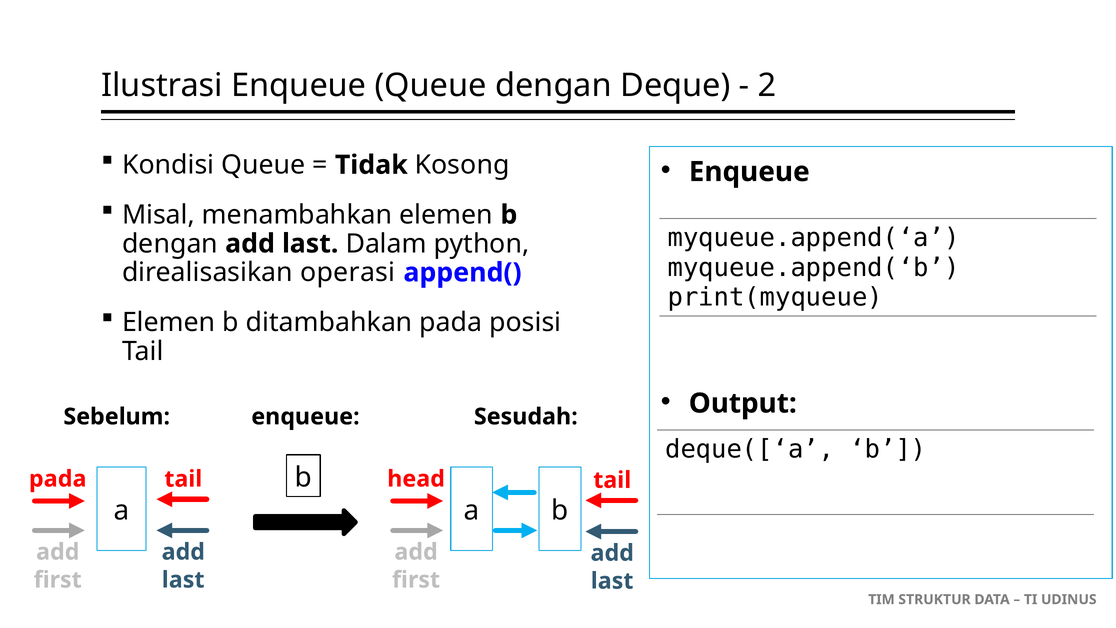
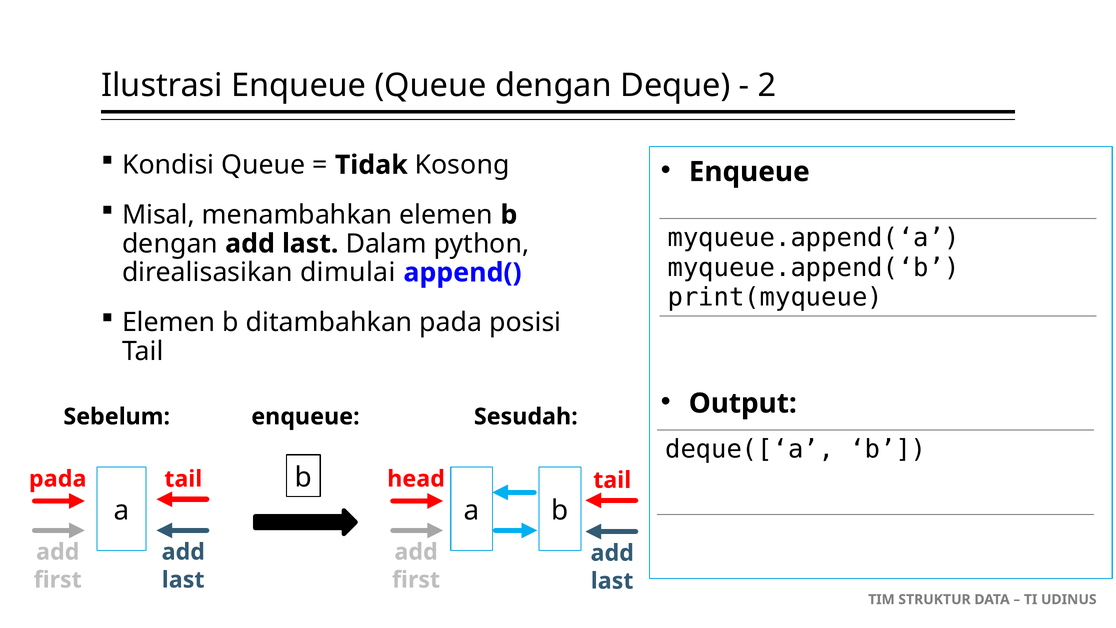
operasi: operasi -> dimulai (348, 272)
